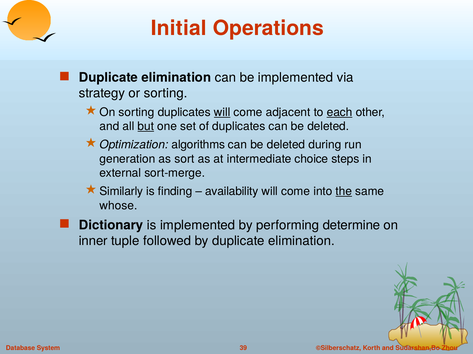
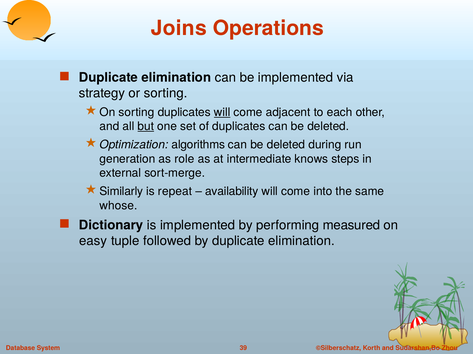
Initial: Initial -> Joins (179, 28)
each underline: present -> none (340, 112)
sort: sort -> role (184, 159)
choice: choice -> knows (311, 159)
finding: finding -> repeat (175, 192)
the underline: present -> none (344, 192)
determine: determine -> measured (351, 226)
inner: inner -> easy (93, 241)
